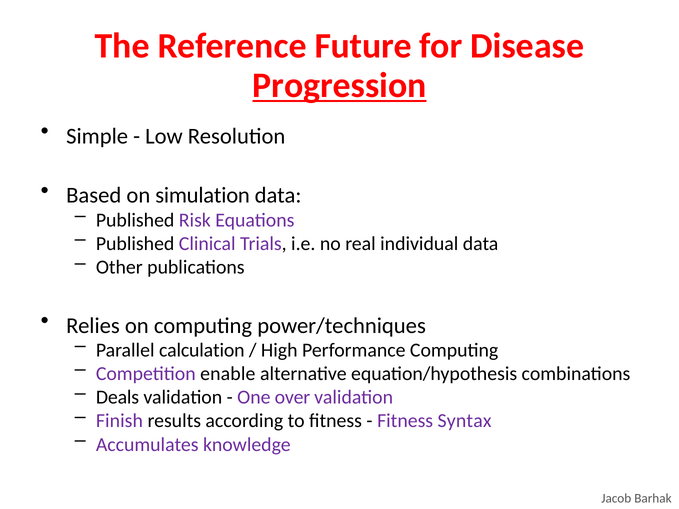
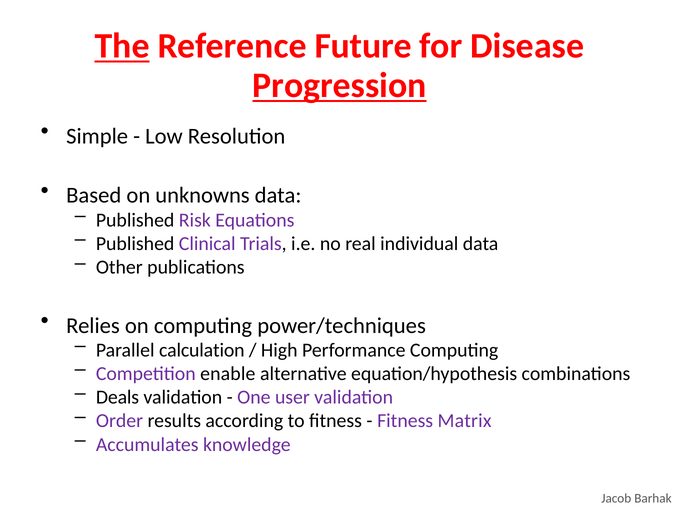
The underline: none -> present (122, 46)
simulation: simulation -> unknowns (203, 196)
over: over -> user (292, 398)
Finish: Finish -> Order (119, 421)
Syntax: Syntax -> Matrix (465, 421)
